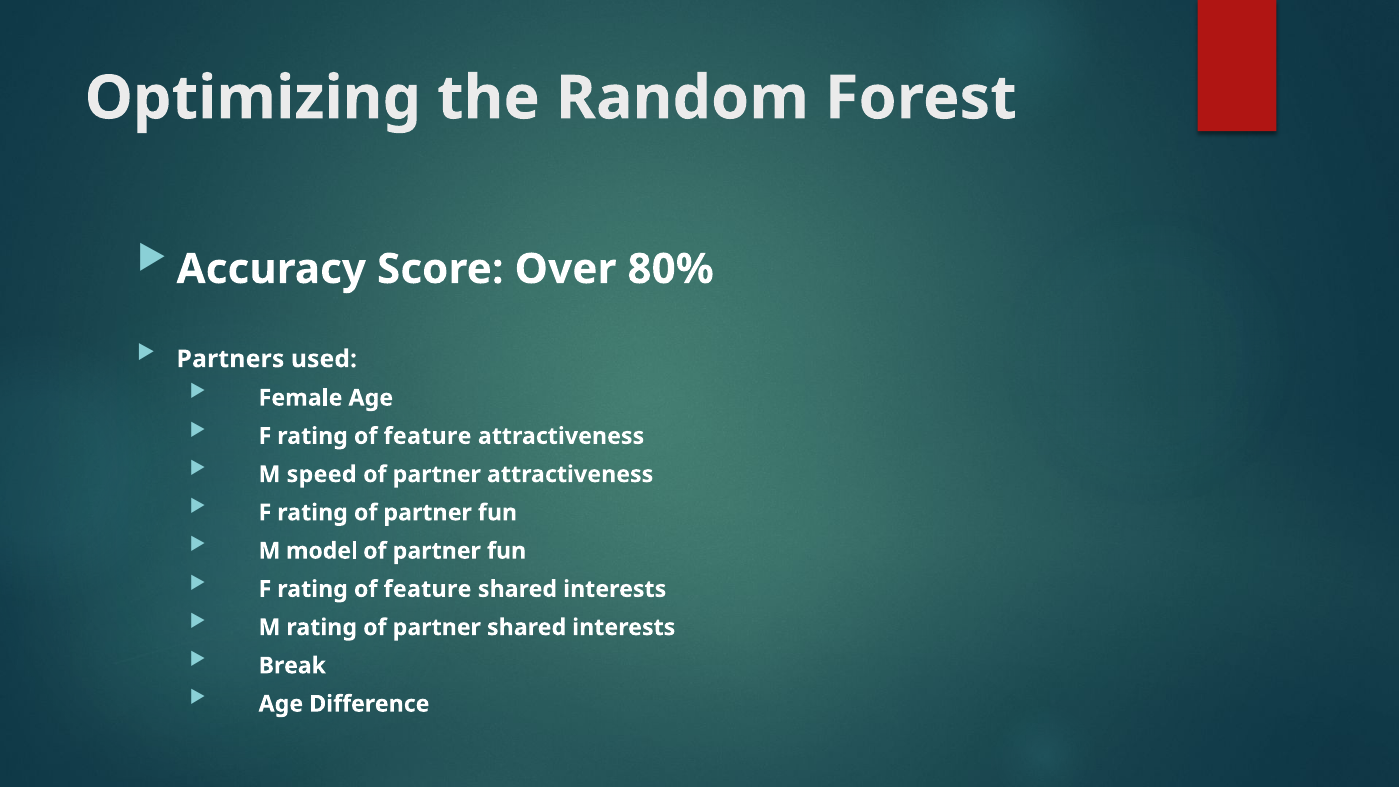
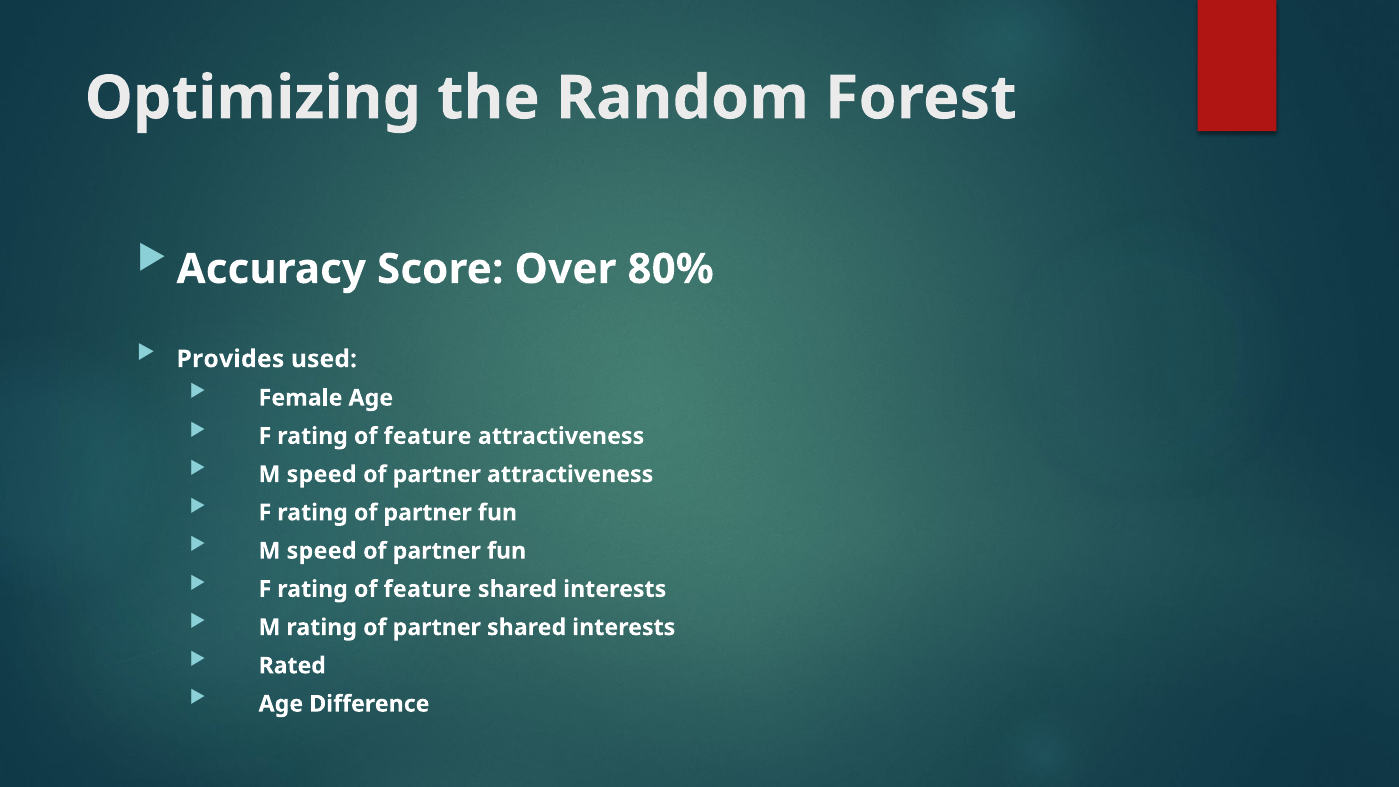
Partners: Partners -> Provides (230, 359)
model: model -> speed (322, 551)
Break: Break -> Rated (292, 666)
